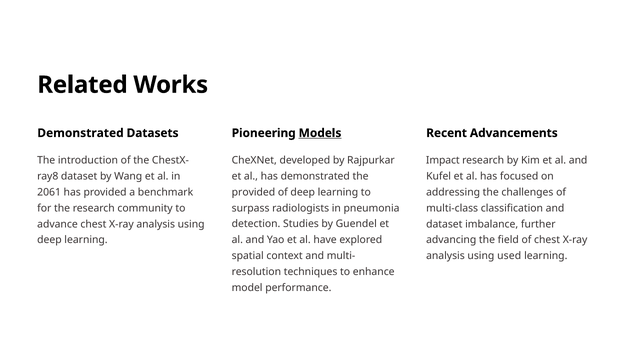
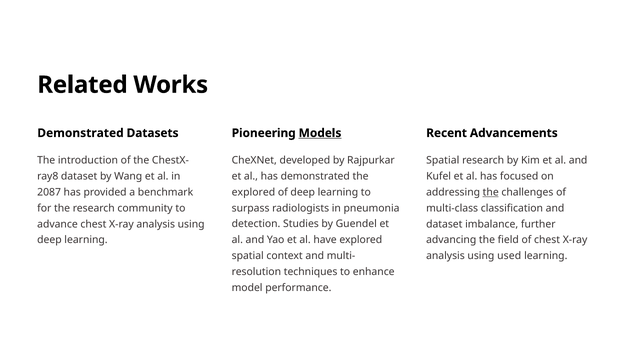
Impact: Impact -> Spatial (443, 160)
2061: 2061 -> 2087 (49, 192)
provided: provided -> explored (253, 192)
the underline: none -> present (491, 192)
